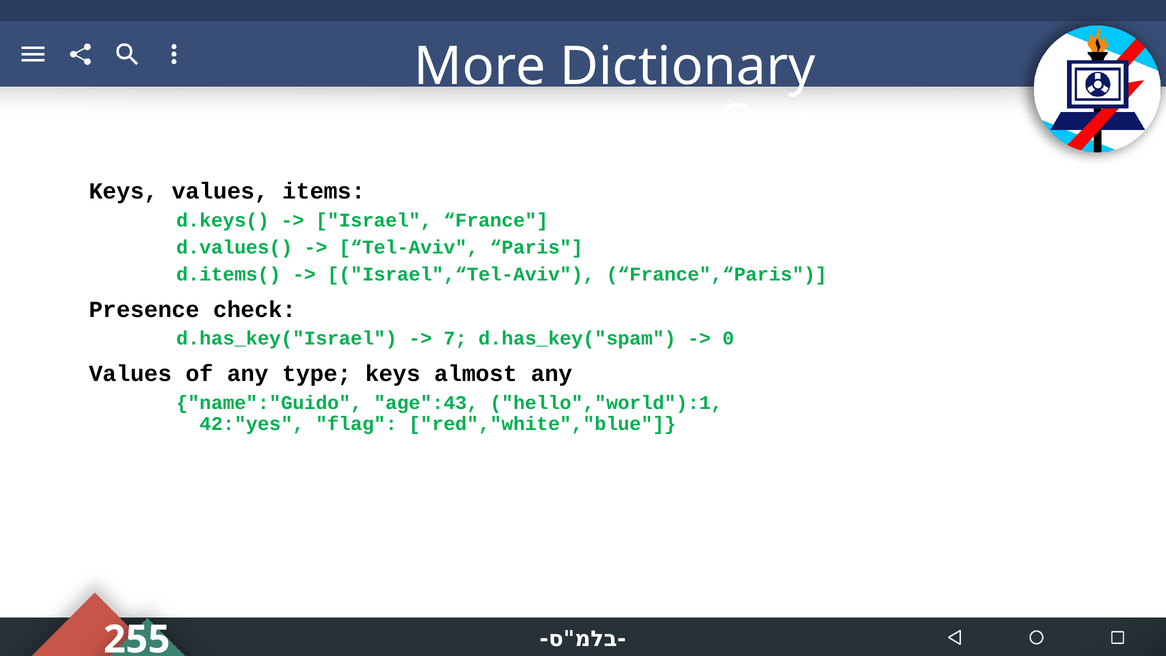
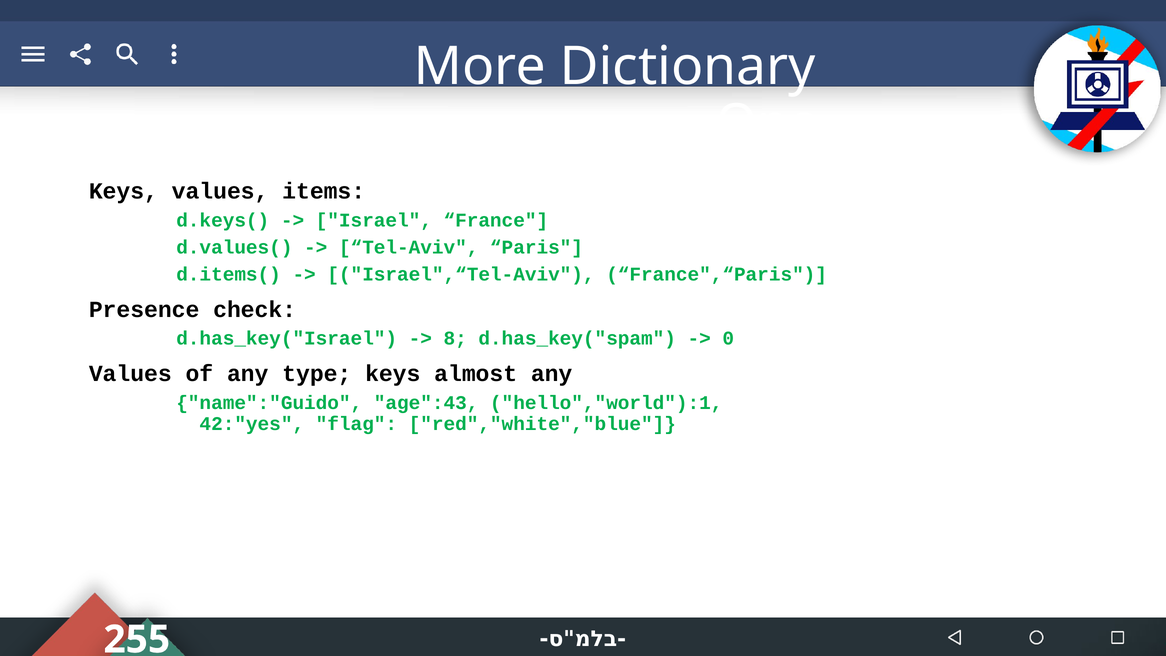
7: 7 -> 8 (455, 338)
